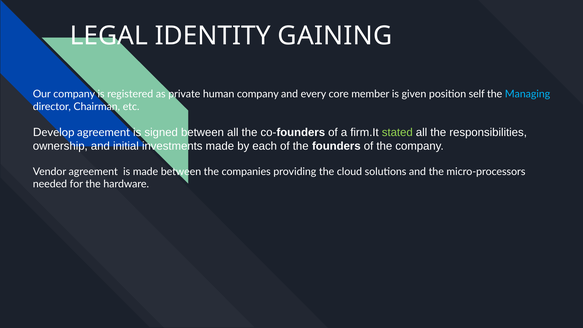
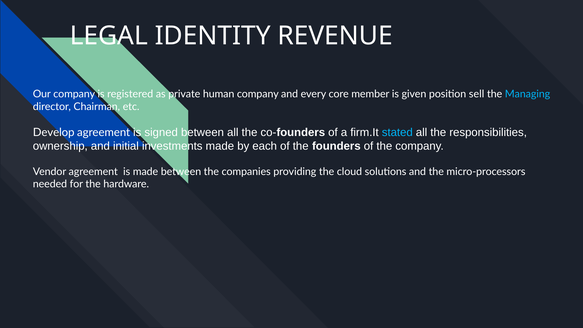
GAINING: GAINING -> REVENUE (335, 36)
self: self -> sell (477, 94)
stated colour: light green -> light blue (397, 132)
